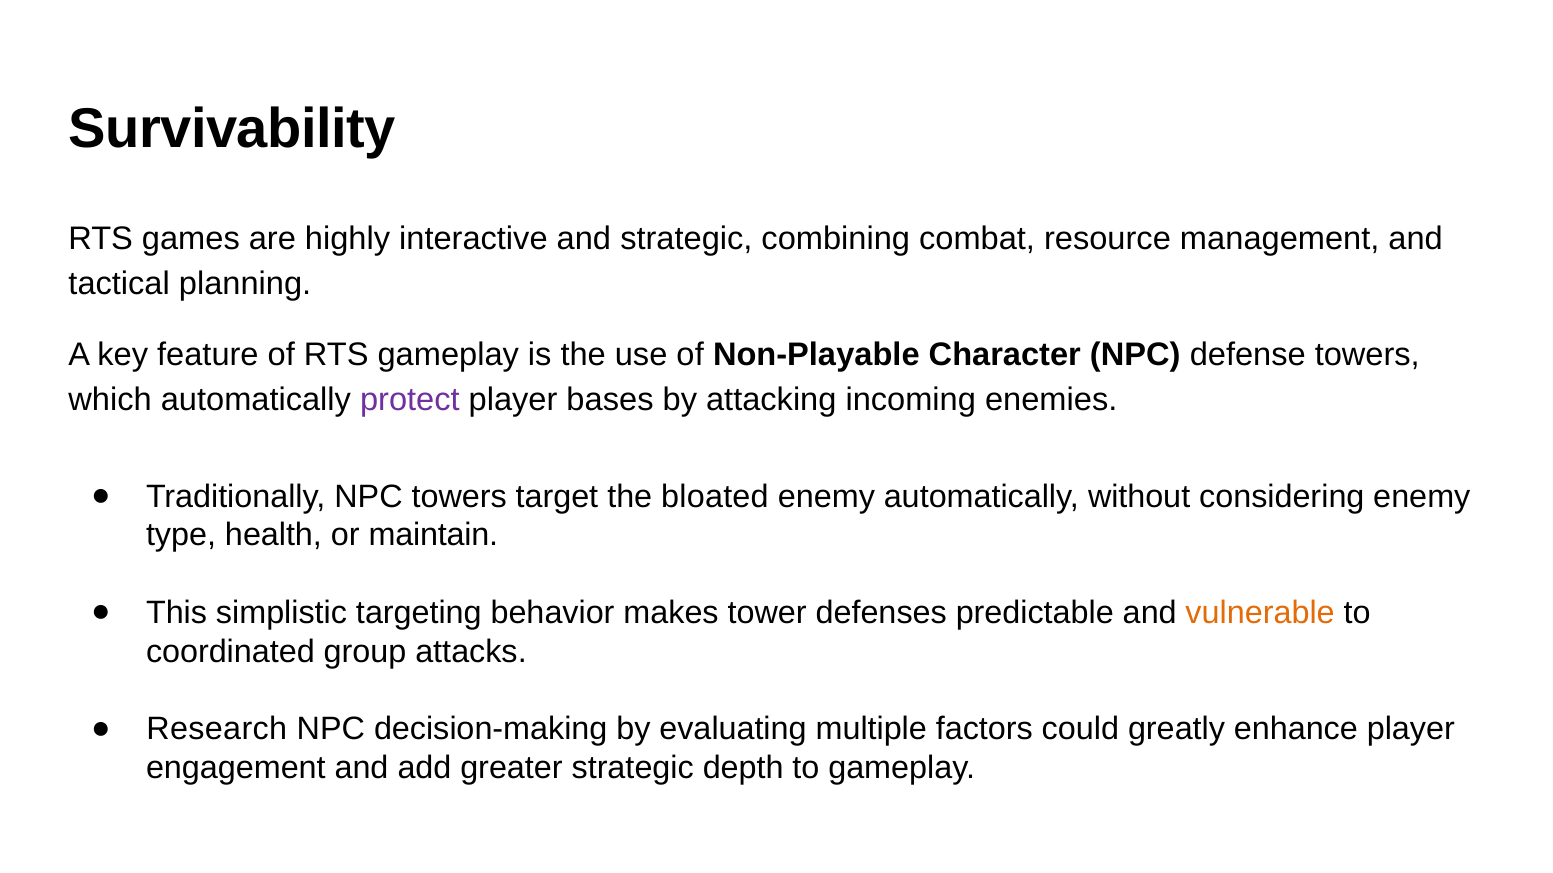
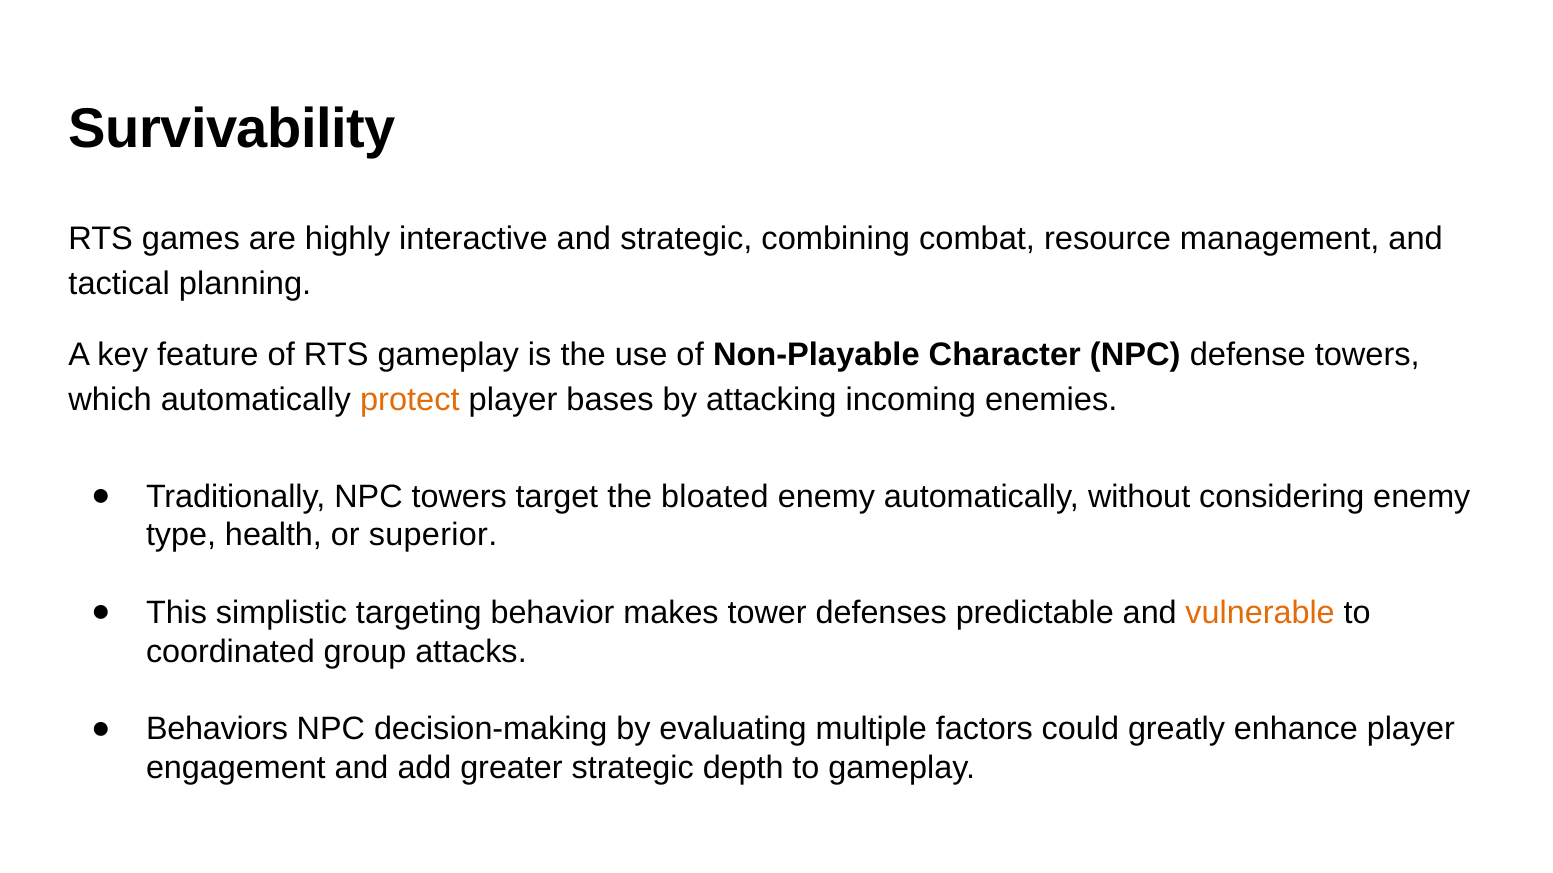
protect colour: purple -> orange (410, 400)
maintain: maintain -> superior (433, 536)
Research: Research -> Behaviors (217, 730)
